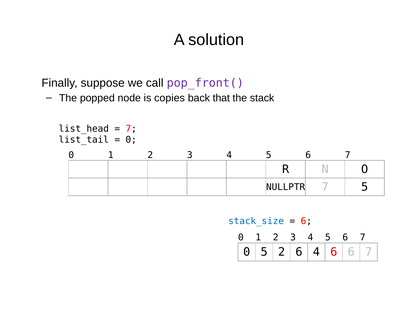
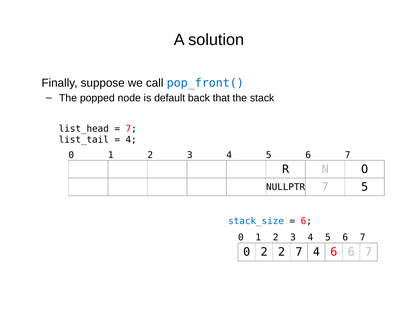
pop_front( colour: purple -> blue (205, 83)
copies: copies -> default (170, 98)
0: 0 -> 4 (131, 140)
0 5: 5 -> 2 (264, 252)
2 6: 6 -> 7 (299, 252)
